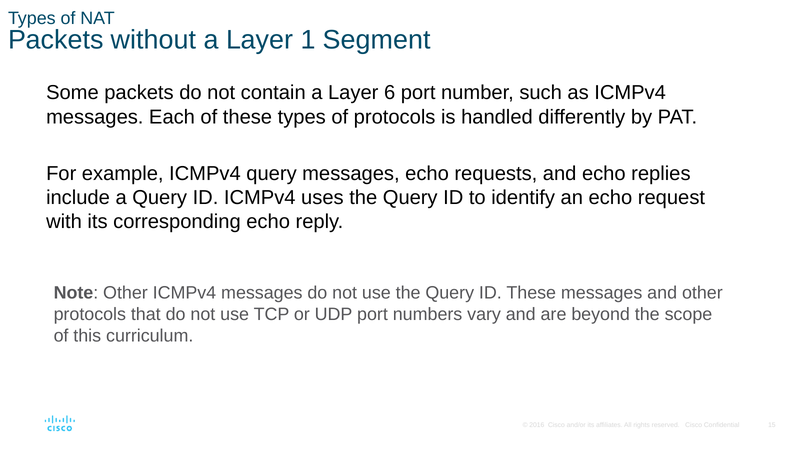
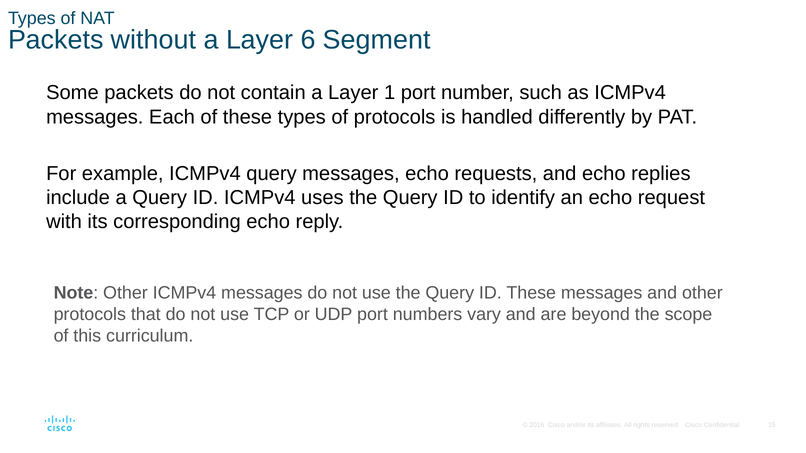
1: 1 -> 6 (308, 40)
6: 6 -> 1 (390, 93)
